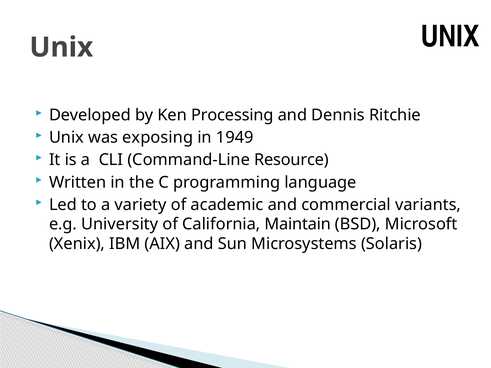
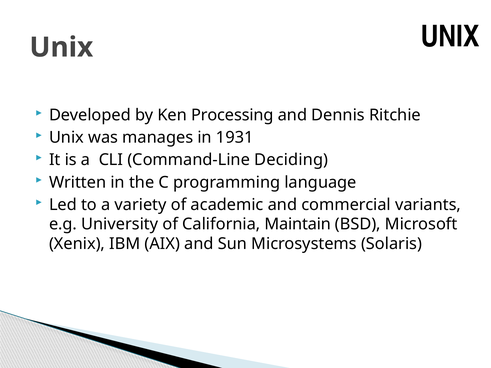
exposing: exposing -> manages (158, 138)
1949: 1949 -> 1931 (235, 138)
Resource: Resource -> Deciding (291, 160)
